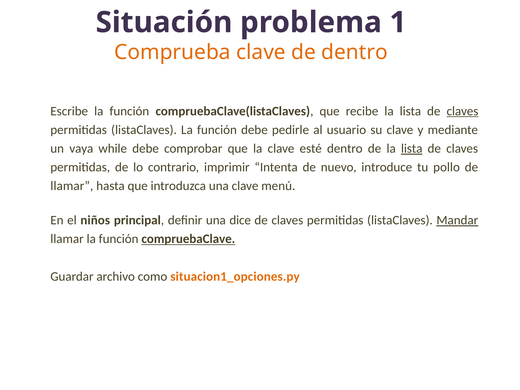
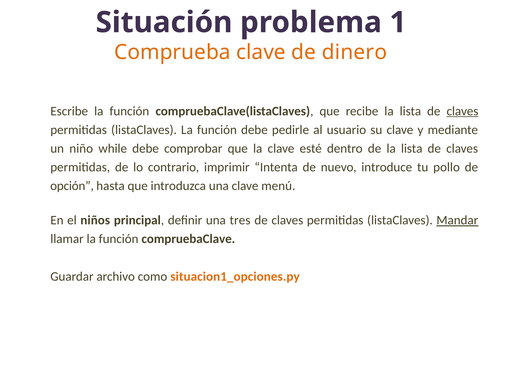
de dentro: dentro -> dinero (354, 52)
vaya: vaya -> niño (81, 149)
lista underline: present -> none (412, 149)
llamar: llamar -> opción (72, 186)
dice: dice -> tres (240, 220)
compruebaClave underline: present -> none (188, 239)
